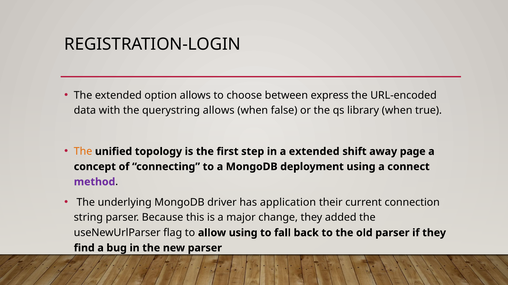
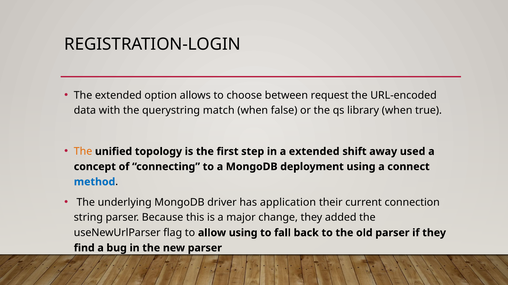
express: express -> request (330, 96)
querystring allows: allows -> match (219, 111)
page: page -> used (413, 152)
method colour: purple -> blue (95, 182)
